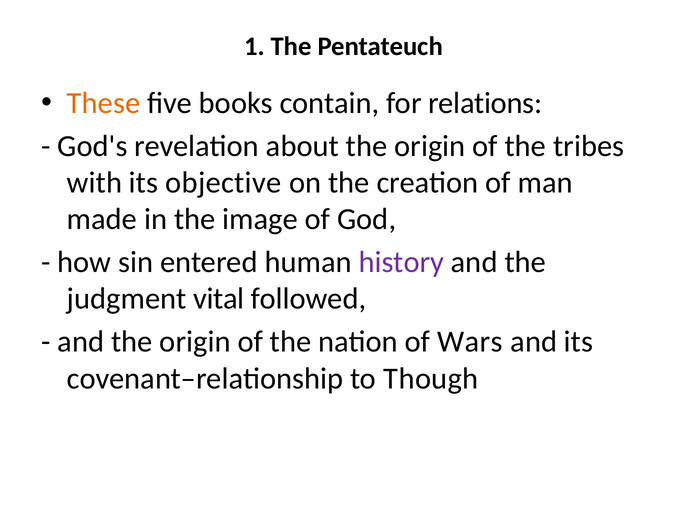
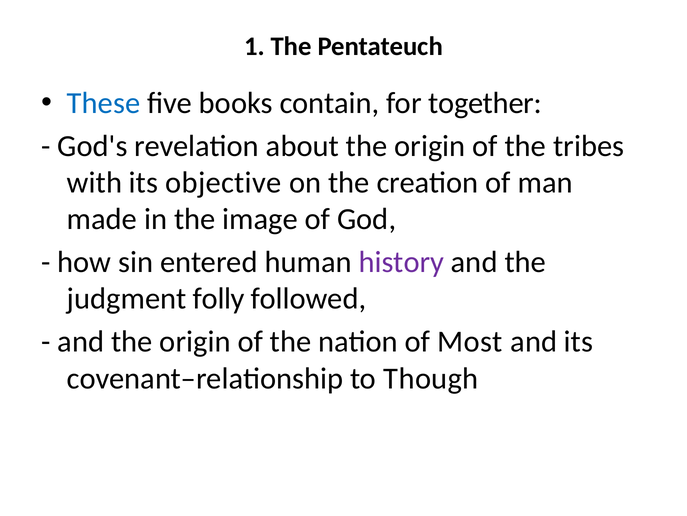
These colour: orange -> blue (104, 103)
relations: relations -> together (485, 103)
vital: vital -> folly (219, 298)
Wars: Wars -> Most (470, 341)
